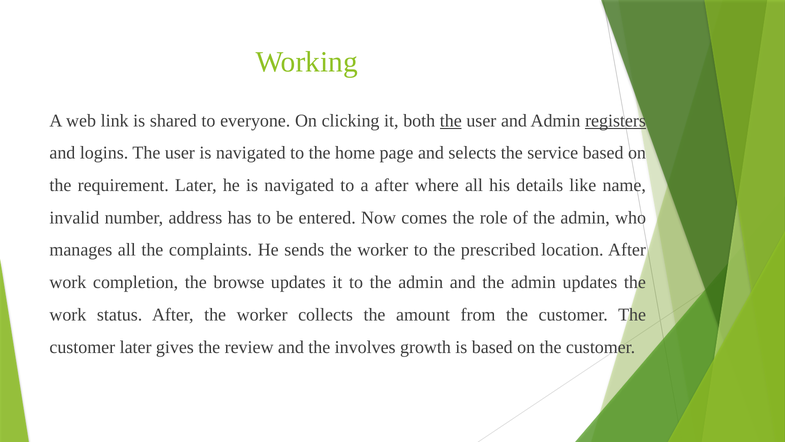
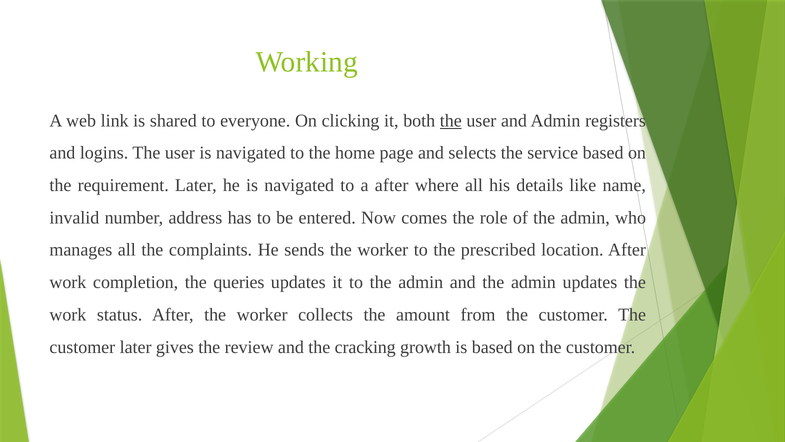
registers underline: present -> none (616, 120)
browse: browse -> queries (239, 282)
involves: involves -> cracking (365, 347)
